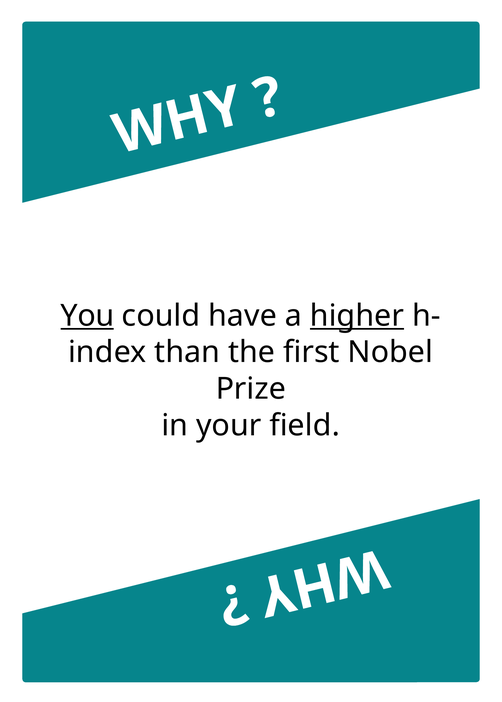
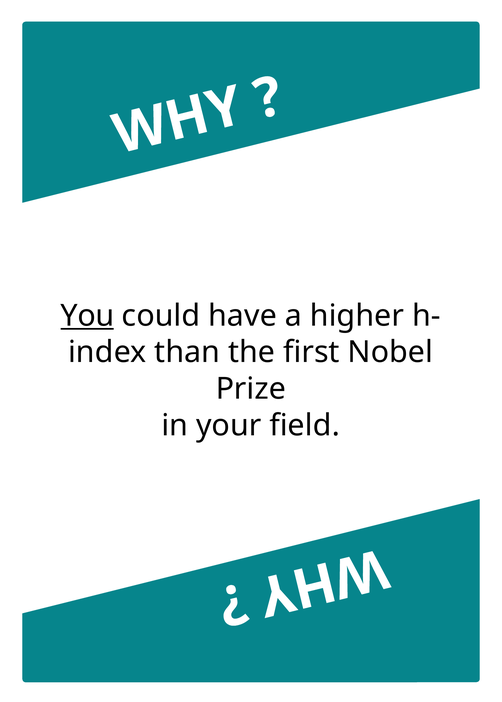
higher underline: present -> none (357, 316)
